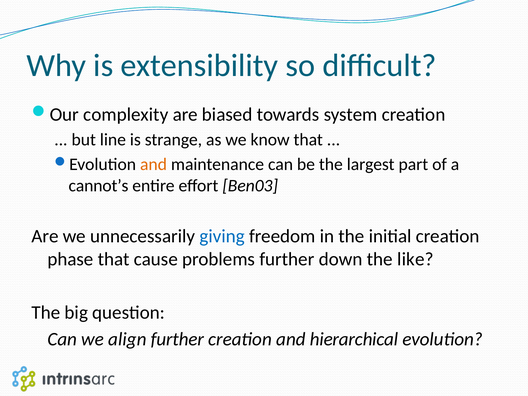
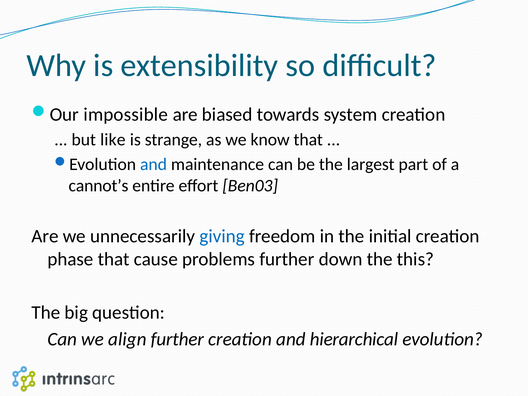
complexity: complexity -> impossible (126, 114)
line: line -> like (113, 140)
and colour: orange -> blue (153, 164)
like: like -> this (415, 259)
